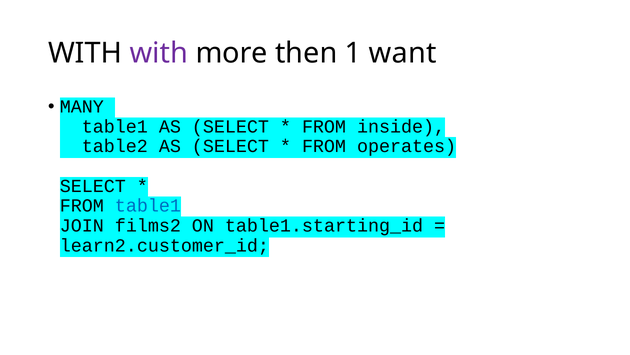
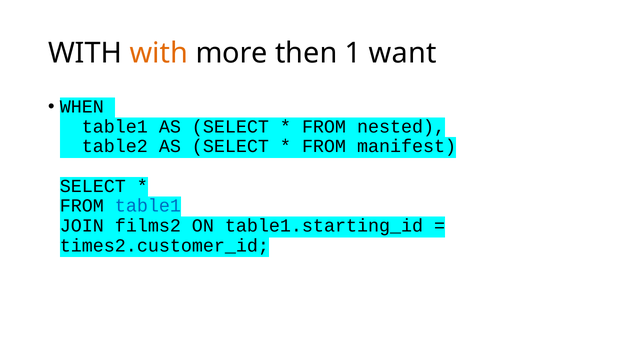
with colour: purple -> orange (159, 53)
MANY: MANY -> WHEN (82, 106)
inside: inside -> nested (401, 126)
operates: operates -> manifest (407, 146)
learn2.customer_id: learn2.customer_id -> times2.customer_id (164, 245)
